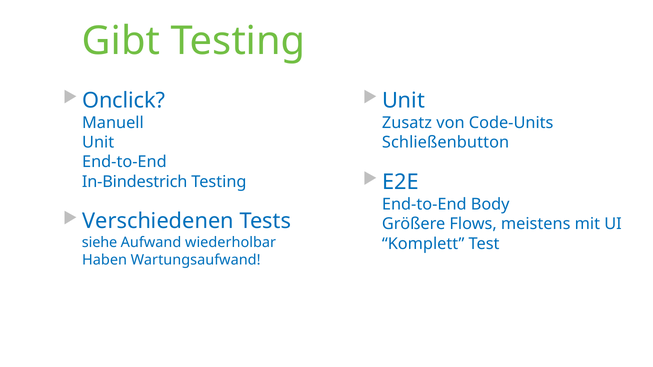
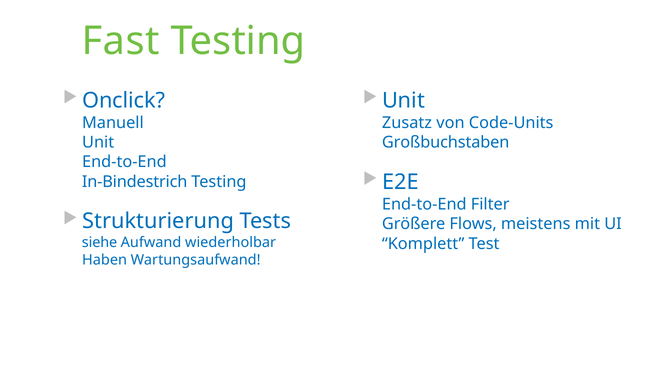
Gibt: Gibt -> Fast (121, 41)
Schließenbutton: Schließenbutton -> Großbuchstaben (446, 143)
Body: Body -> Filter (490, 205)
Verschiedenen: Verschiedenen -> Strukturierung (158, 221)
